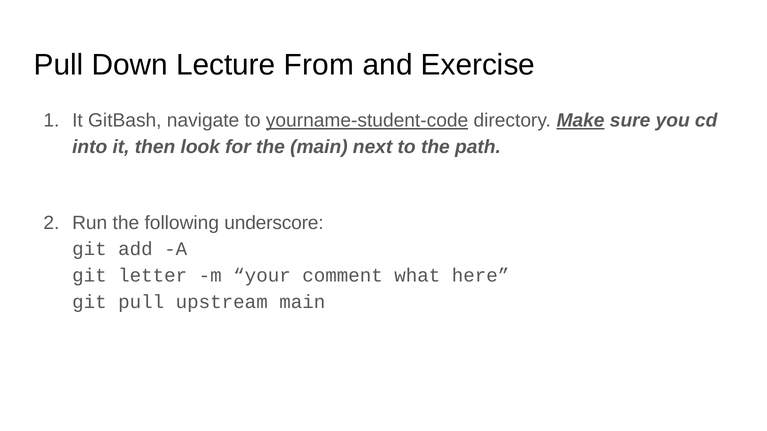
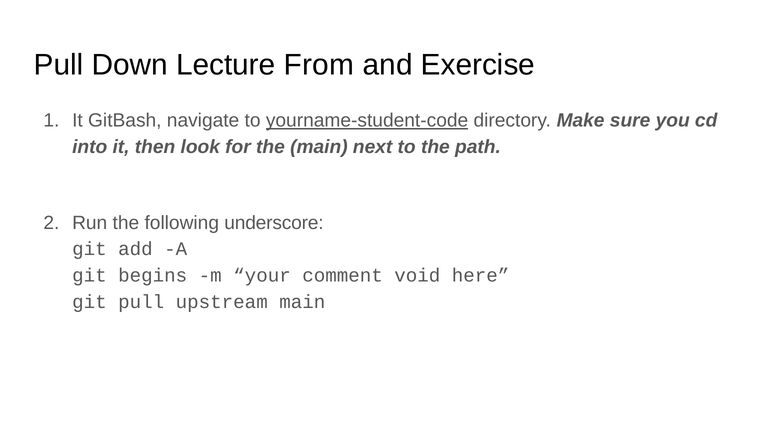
Make underline: present -> none (581, 121)
letter: letter -> begins (153, 276)
what: what -> void (417, 276)
